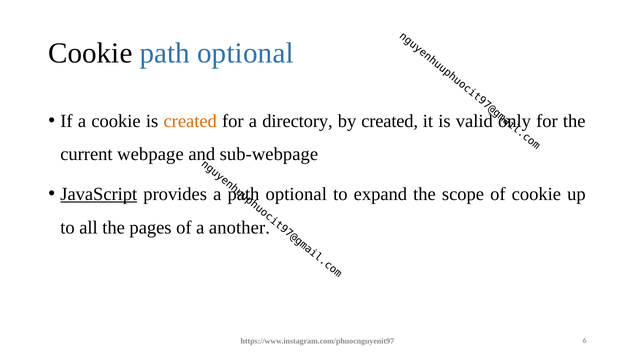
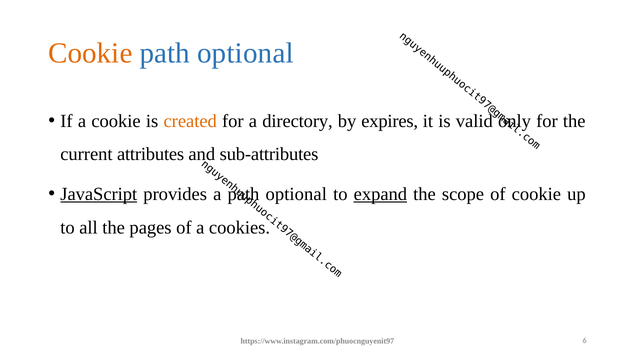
Cookie colour: black -> orange (90, 53)
by created: created -> expires (390, 121)
webpage: webpage -> attributes (151, 154)
sub-webpage: sub-webpage -> sub-attributes (269, 154)
expand underline: none -> present (380, 194)
another: another -> cookies (240, 228)
